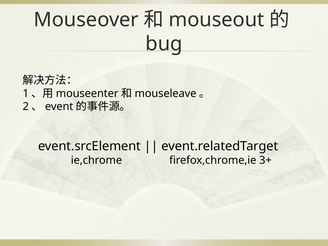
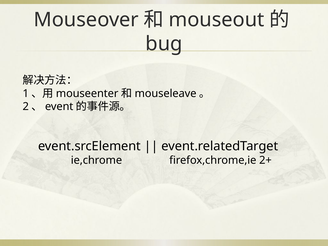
3+: 3+ -> 2+ (265, 160)
